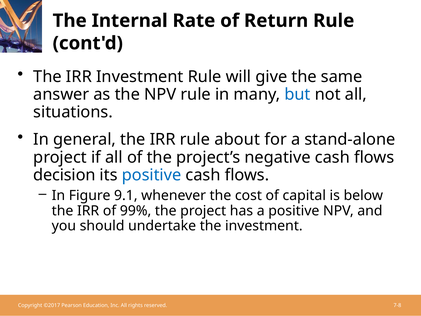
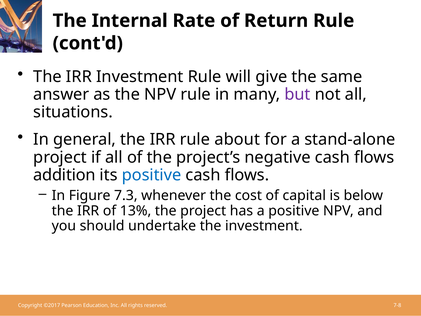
but colour: blue -> purple (298, 94)
decision: decision -> addition (64, 175)
9.1: 9.1 -> 7.3 (126, 195)
99%: 99% -> 13% (136, 211)
